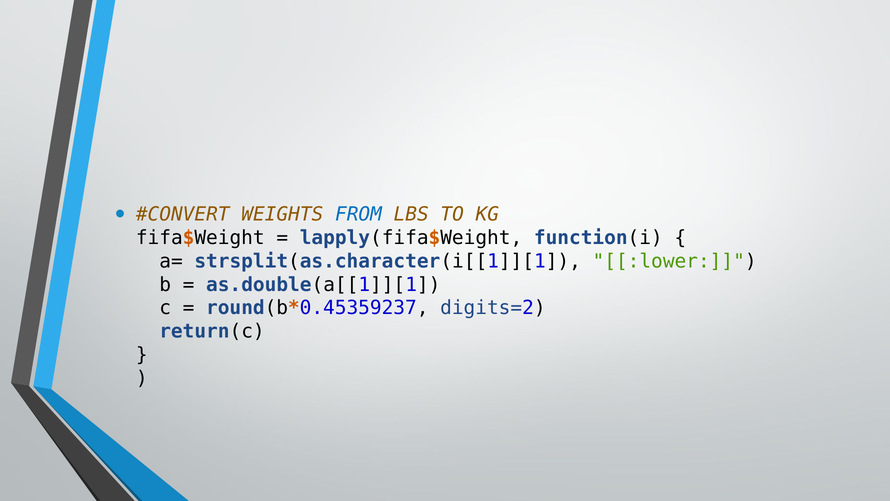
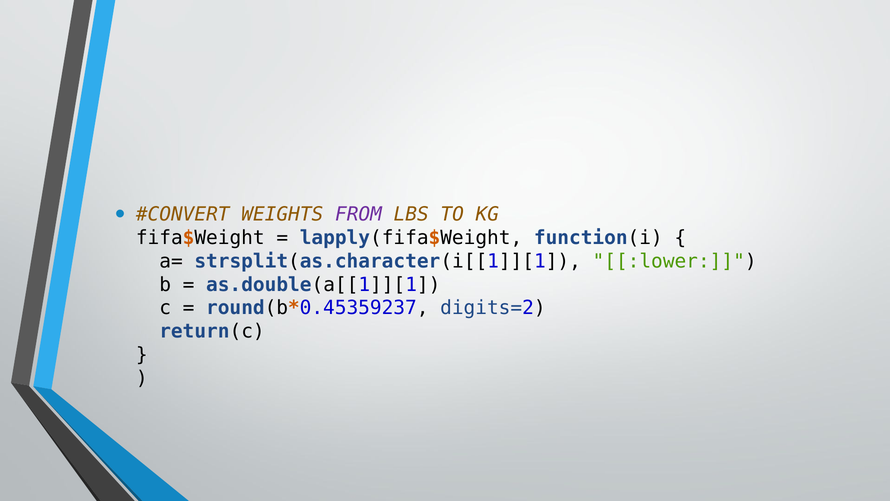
FROM colour: blue -> purple (359, 214)
